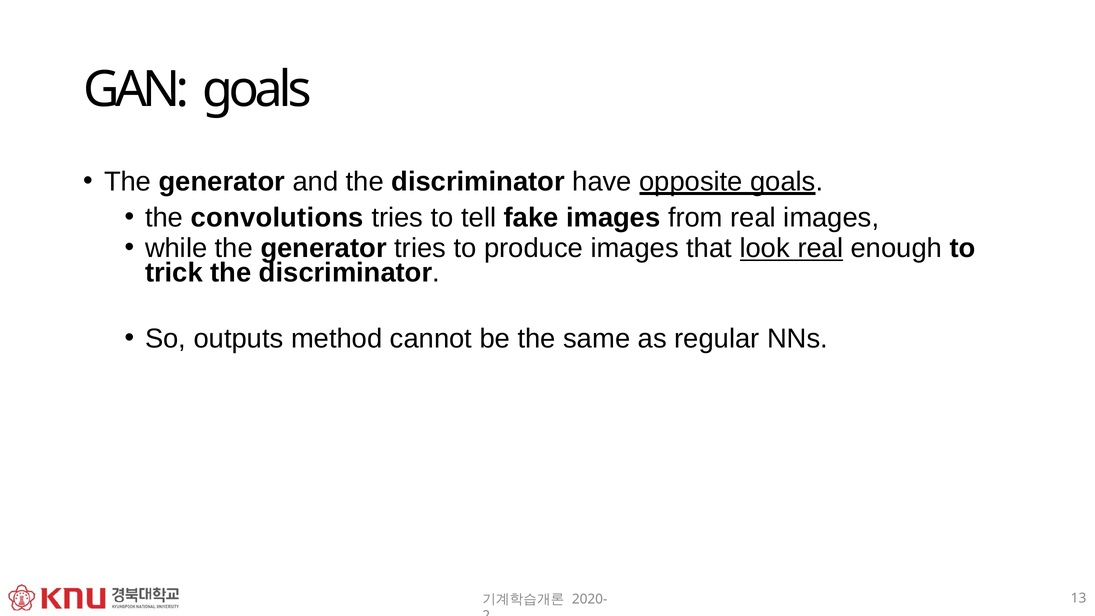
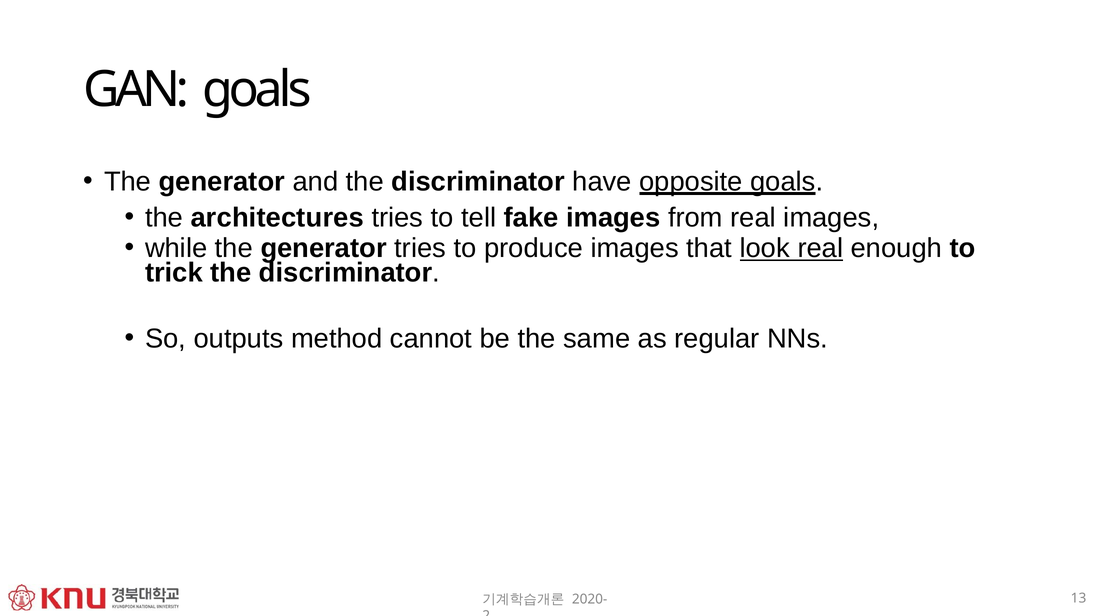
convolutions: convolutions -> architectures (277, 218)
